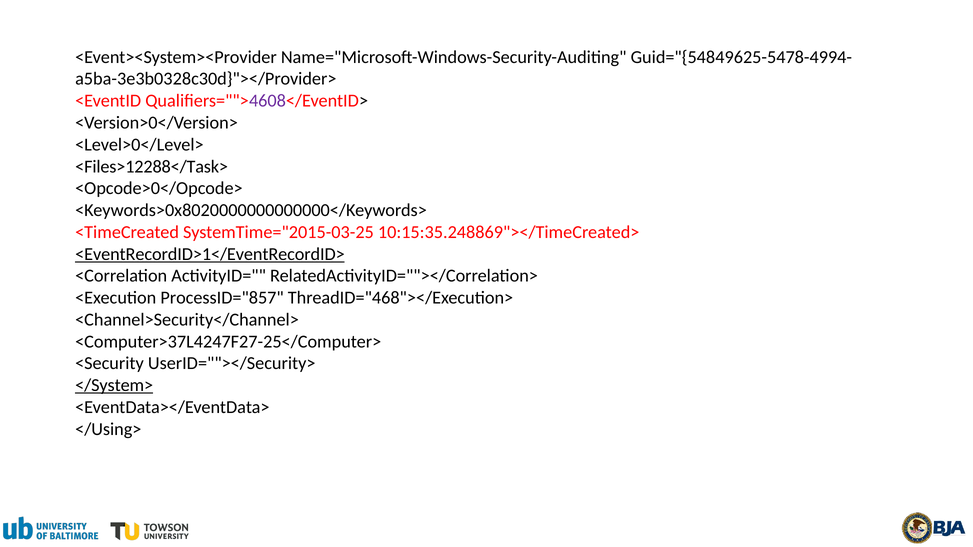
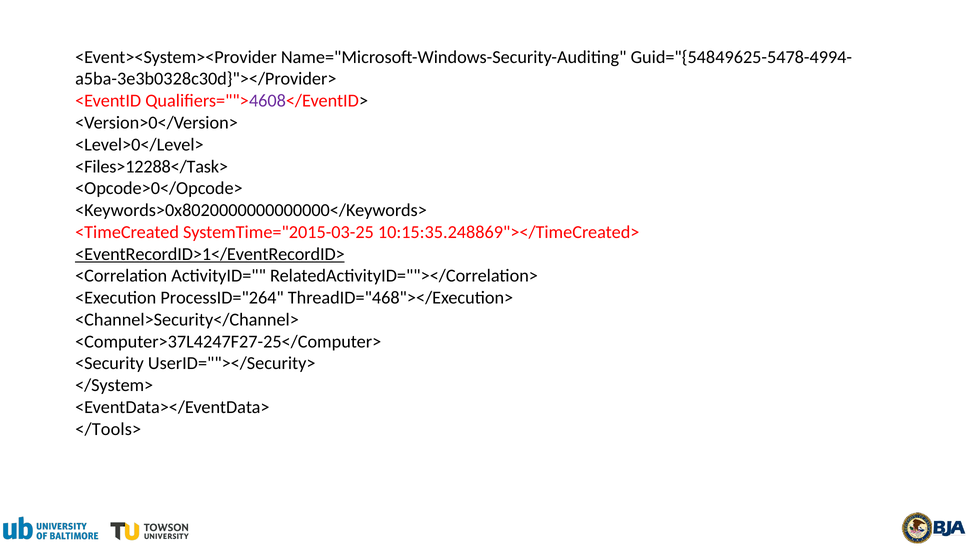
ProcessID="857: ProcessID="857 -> ProcessID="264 (222, 298)
</System> underline: present -> none (114, 386)
</Using>: </Using> -> </Tools> (108, 429)
